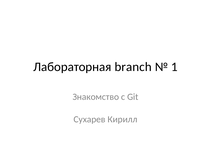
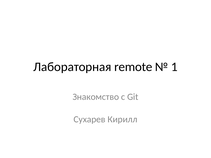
branch: branch -> remote (133, 67)
